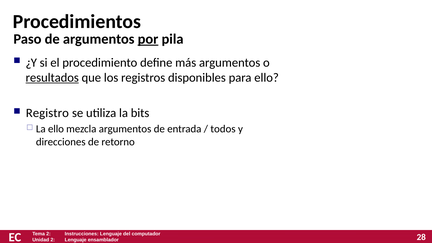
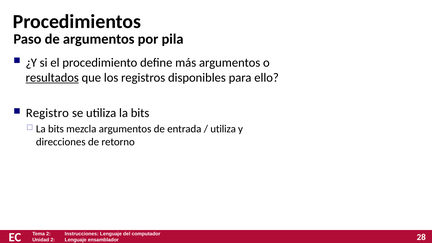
por underline: present -> none (148, 39)
ello: ello -> bits (56, 129)
todos: todos -> utiliza (223, 129)
